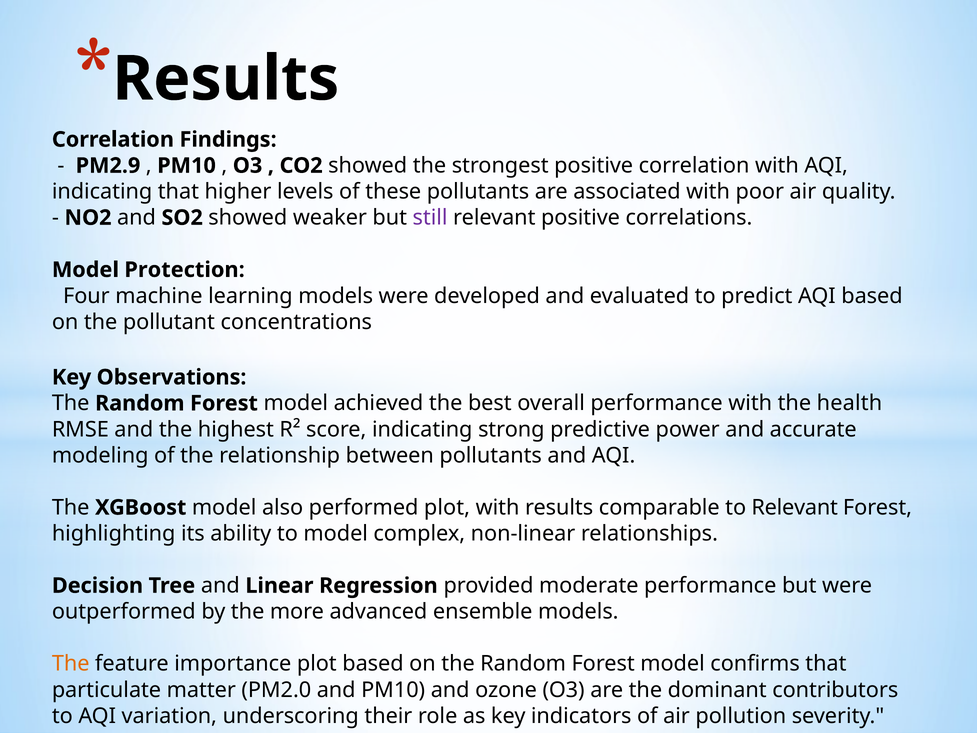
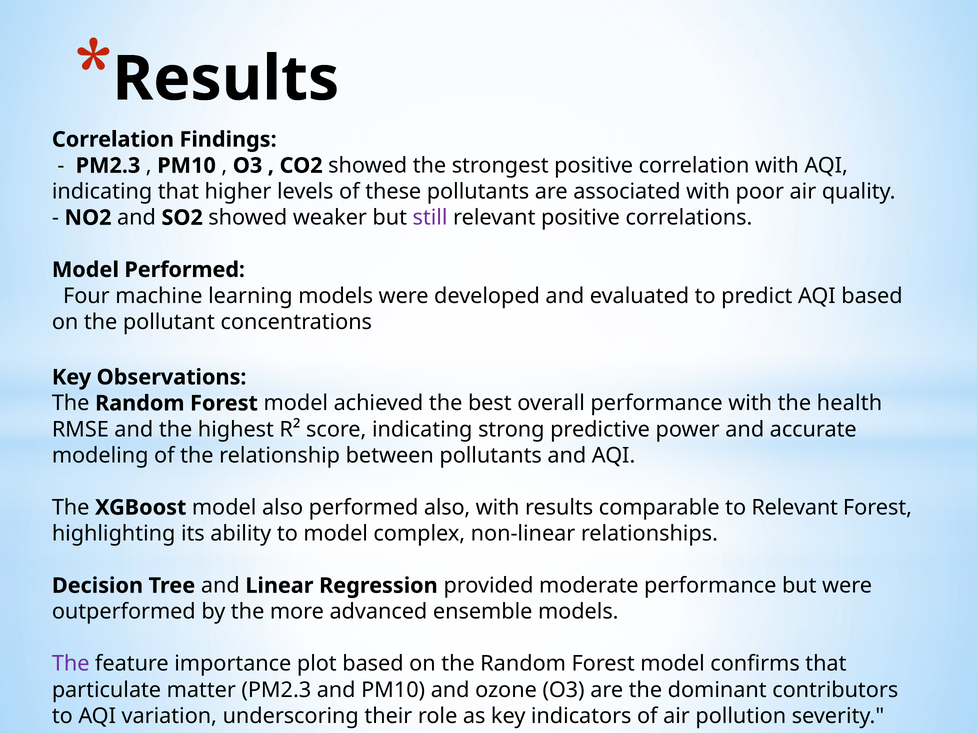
PM2.9: PM2.9 -> PM2.3 (108, 166)
Model Protection: Protection -> Performed (185, 270)
performed plot: plot -> also (447, 507)
The colour: orange -> purple (71, 664)
matter PM2.0: PM2.0 -> PM2.3 (276, 690)
